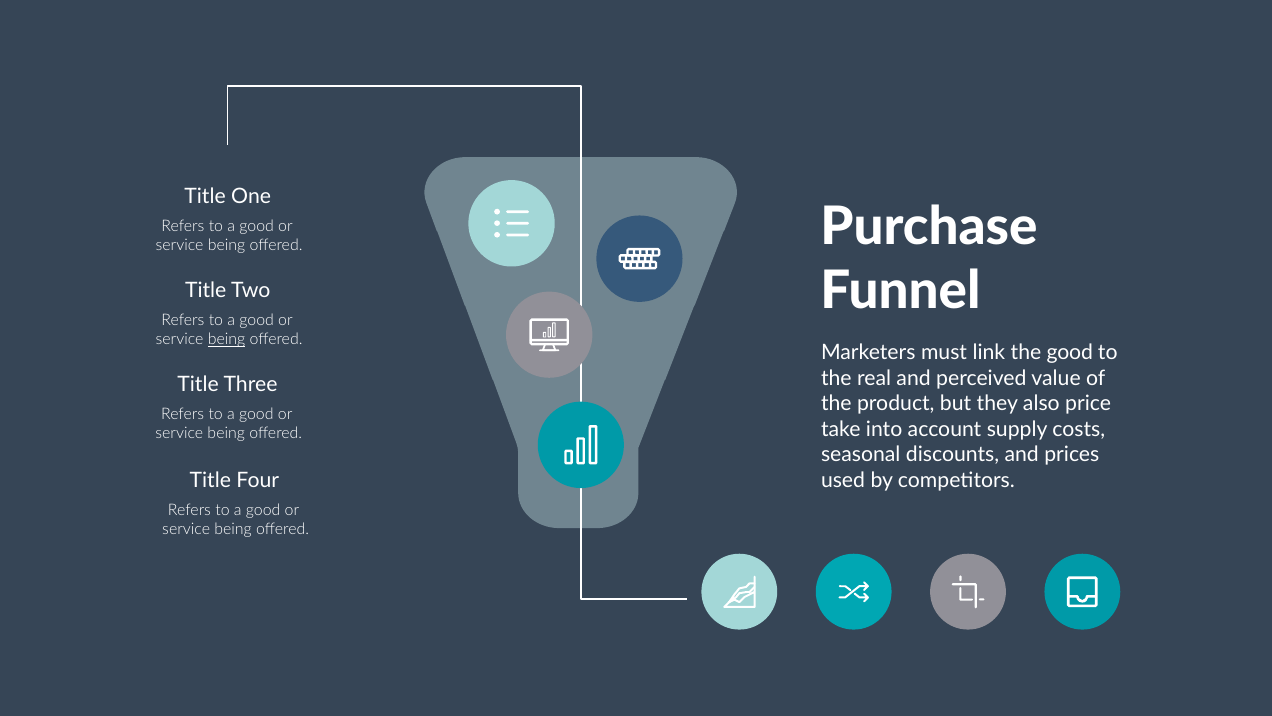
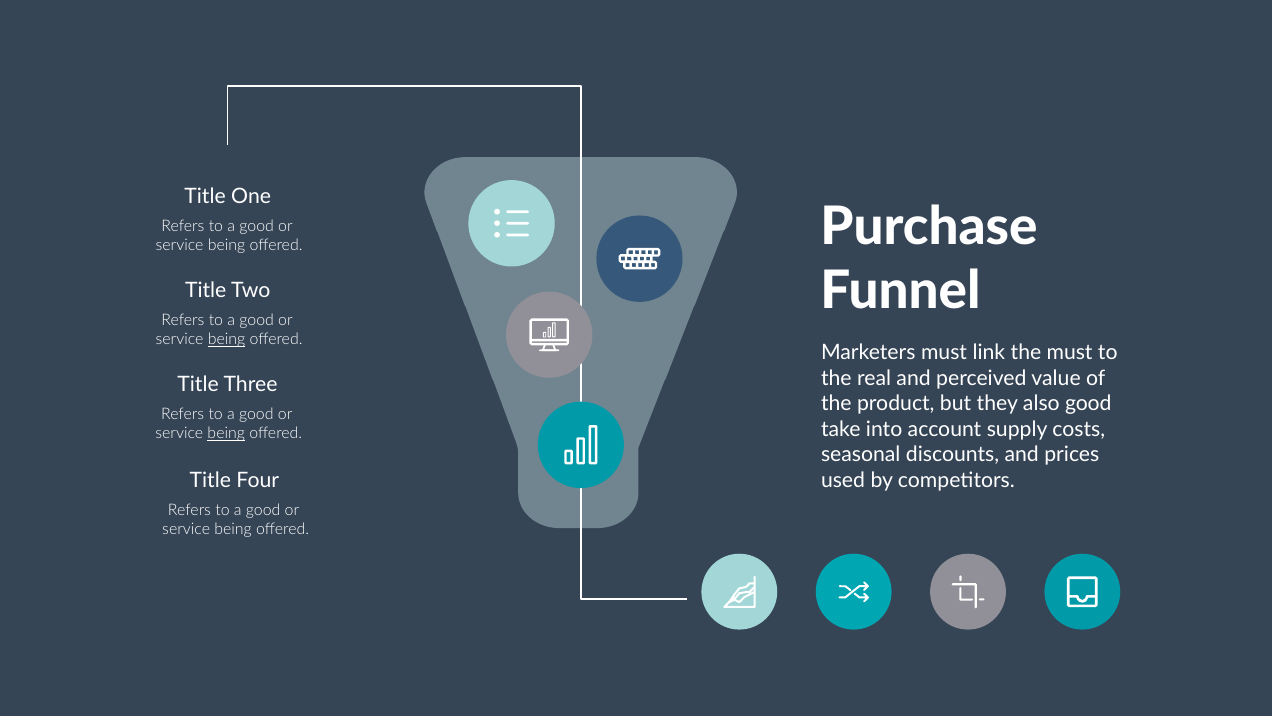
the good: good -> must (1070, 353)
also price: price -> good (1088, 404)
being underline: none -> present (226, 433)
